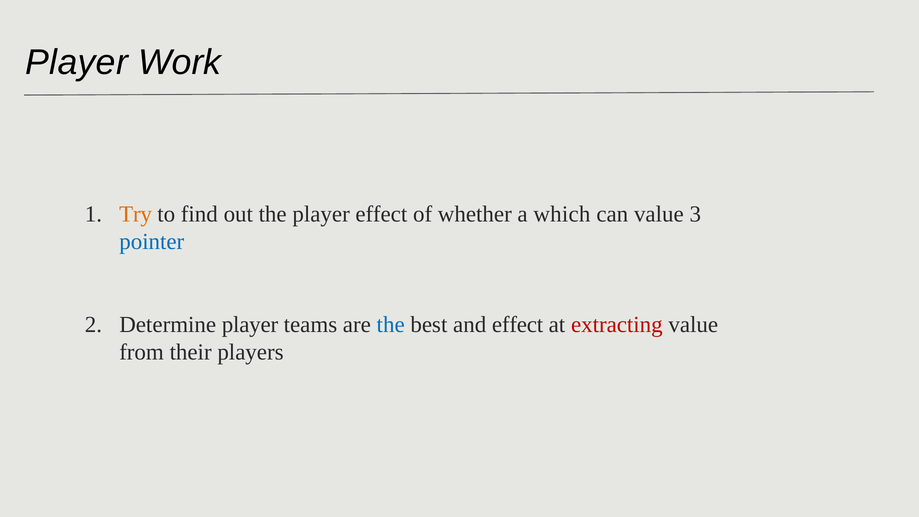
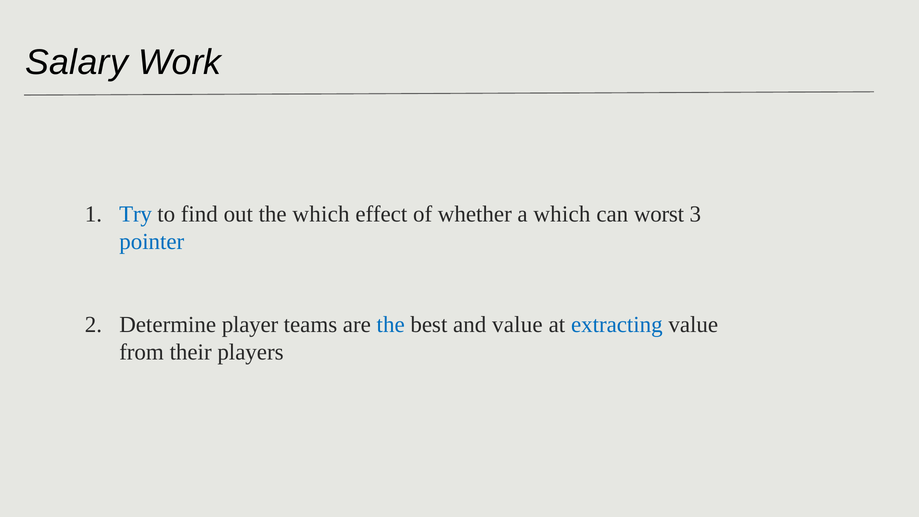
Player: Player -> Salary (77, 63)
Try colour: orange -> blue (136, 214)
the player: player -> which (321, 214)
can value: value -> worst (659, 214)
and effect: effect -> value (517, 324)
extracting colour: red -> blue (617, 324)
